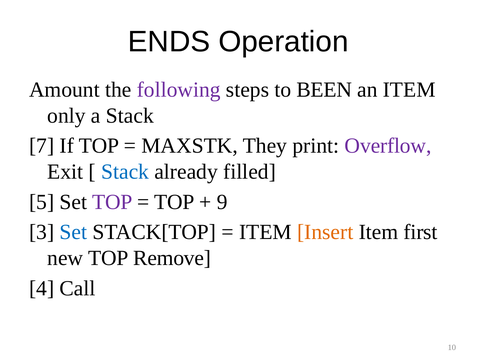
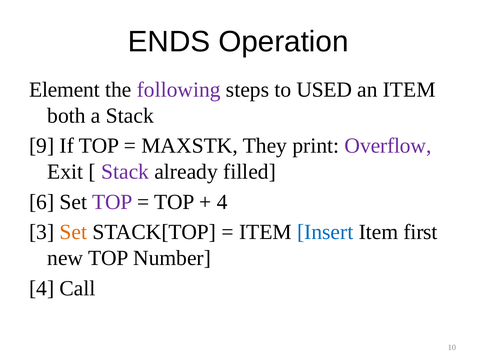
Amount: Amount -> Element (64, 90)
BEEN: BEEN -> USED (324, 90)
only: only -> both (66, 116)
7: 7 -> 9 (42, 146)
Stack colour: blue -> purple (125, 172)
5: 5 -> 6 (42, 202)
9: 9 -> 4 (222, 202)
Set colour: blue -> orange (73, 232)
Insert colour: orange -> blue (325, 232)
Remove: Remove -> Number (172, 258)
